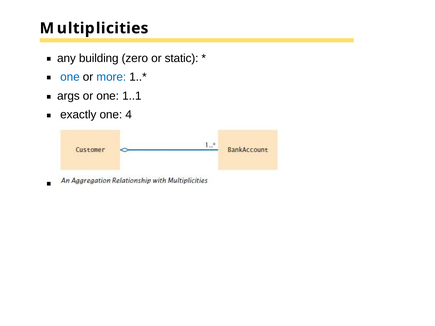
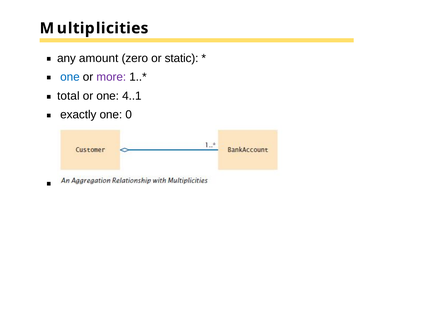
building: building -> amount (99, 58)
more colour: blue -> purple (111, 77)
args: args -> total (68, 96)
1..1: 1..1 -> 4..1 (132, 96)
4: 4 -> 0 (129, 115)
